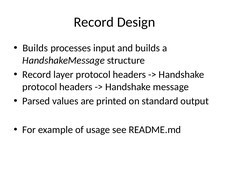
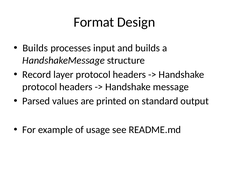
Record: Record -> Format (94, 22)
